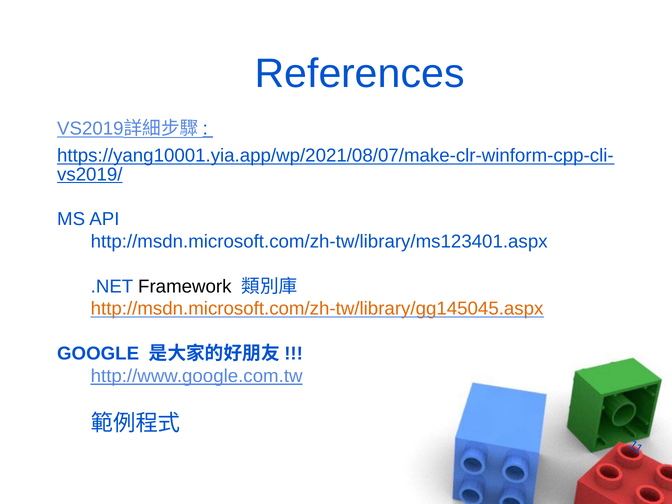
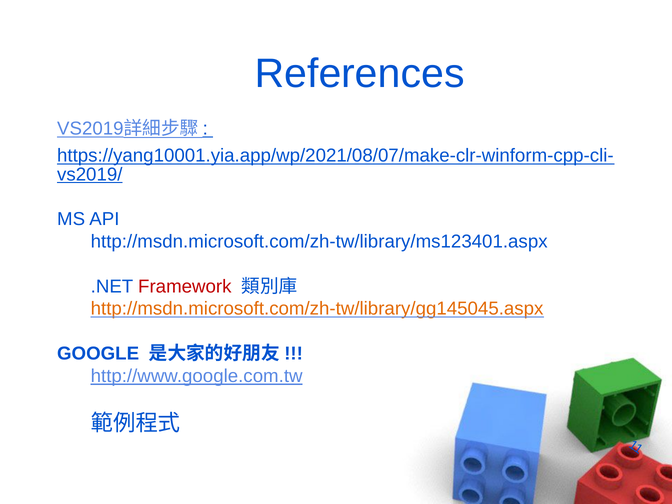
Framework colour: black -> red (185, 286)
